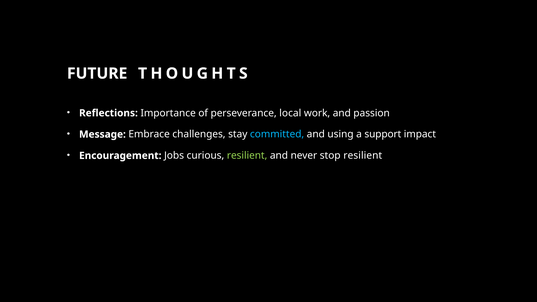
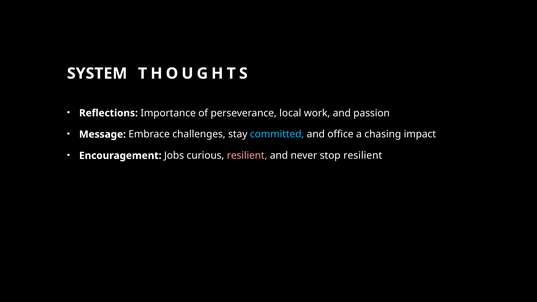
FUTURE: FUTURE -> SYSTEM (97, 73)
using: using -> office (341, 134)
support: support -> chasing (383, 134)
resilient colour: light green -> pink (247, 156)
